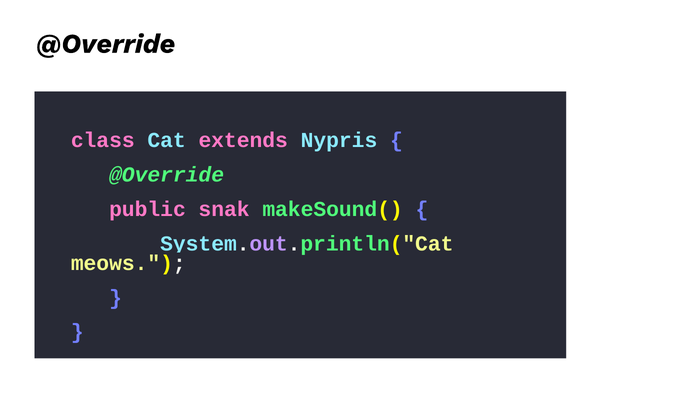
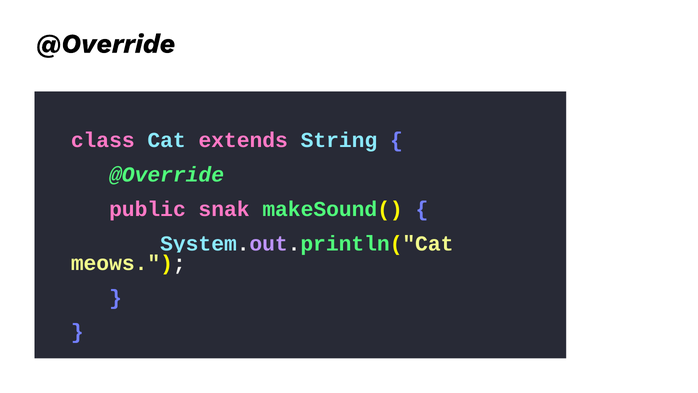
Nypris: Nypris -> String (339, 140)
